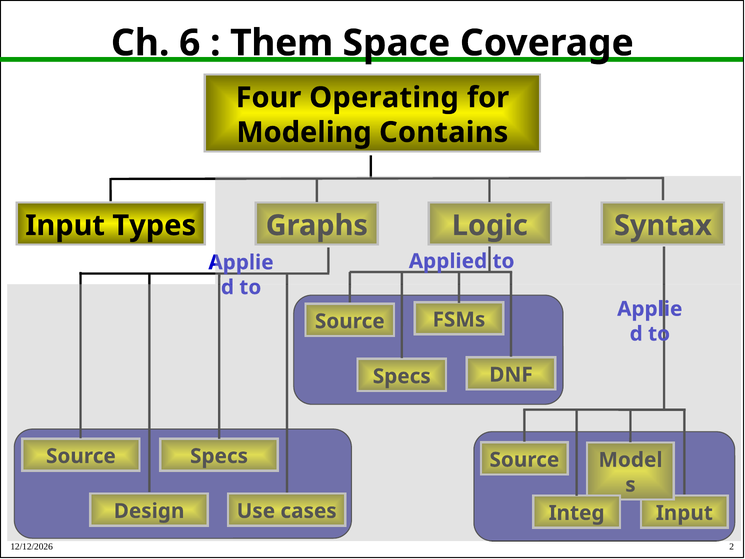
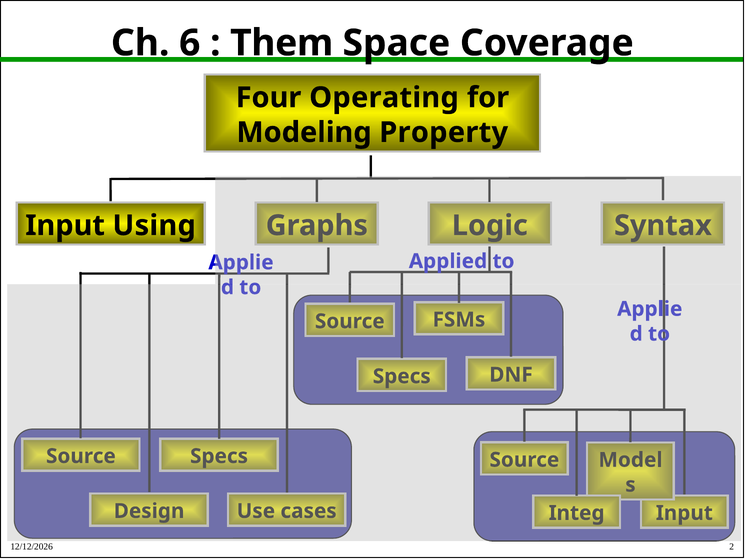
Contains: Contains -> Property (444, 132)
Types: Types -> Using (154, 225)
